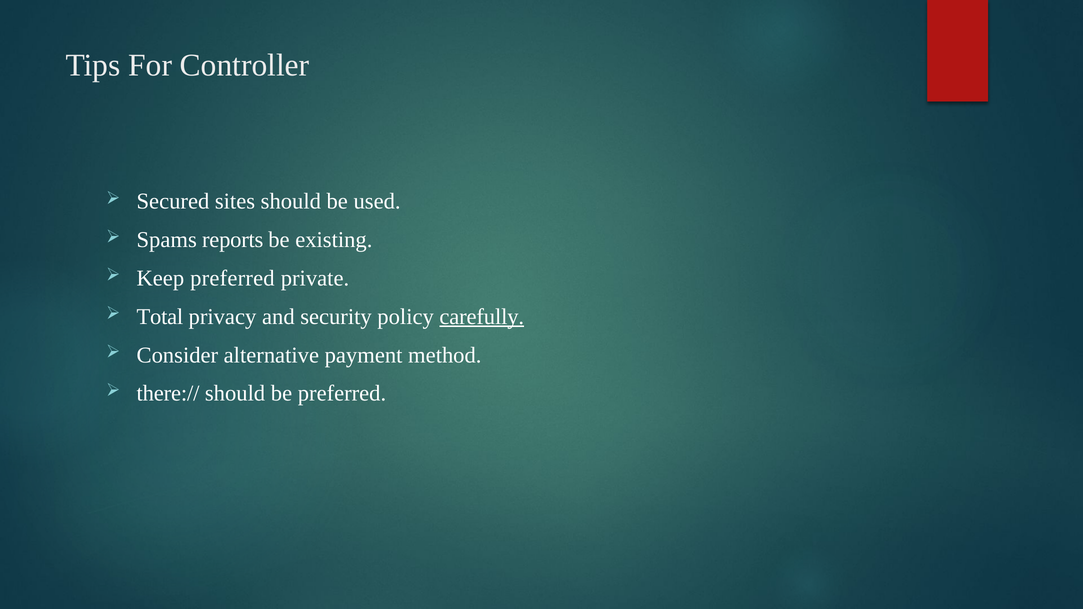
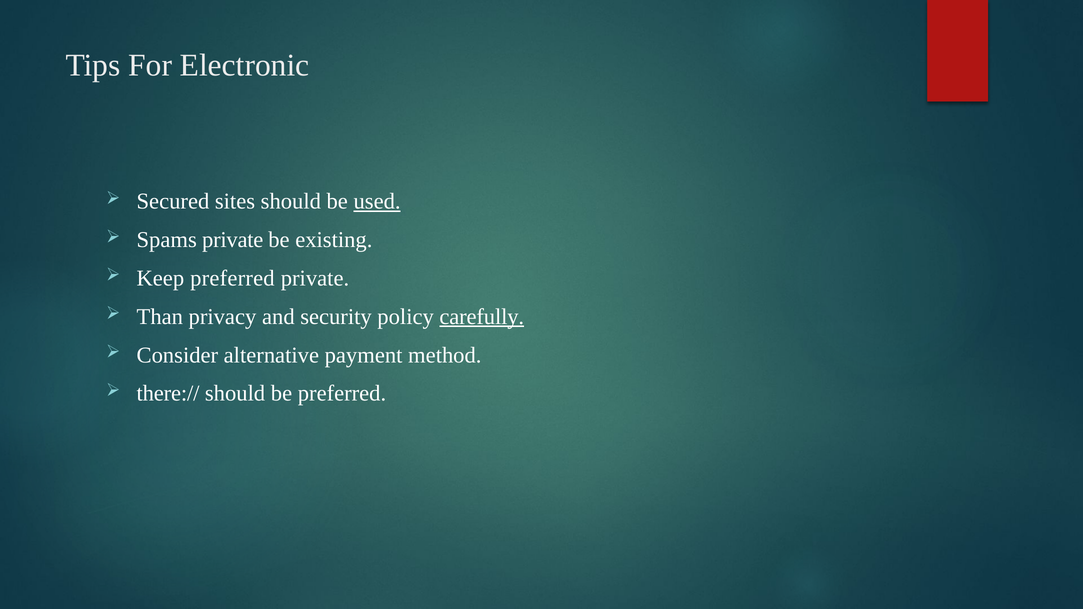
Controller: Controller -> Electronic (245, 65)
used underline: none -> present (377, 202)
Spams reports: reports -> private (233, 240)
Total: Total -> Than (160, 317)
